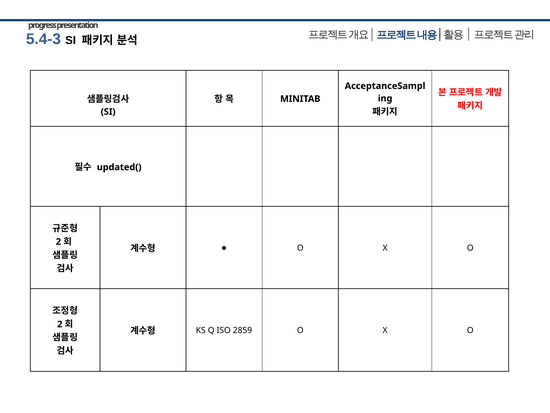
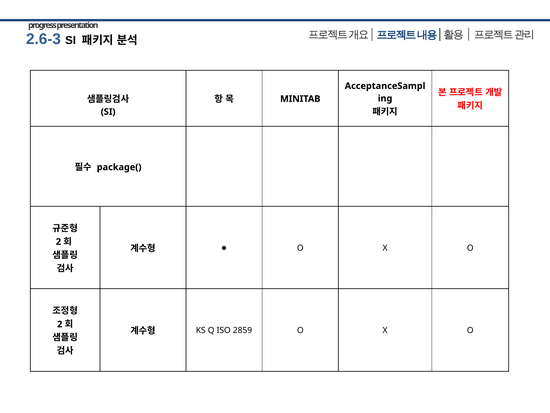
5.4-3: 5.4-3 -> 2.6-3 (43, 39)
updated(: updated( -> package( (119, 167)
